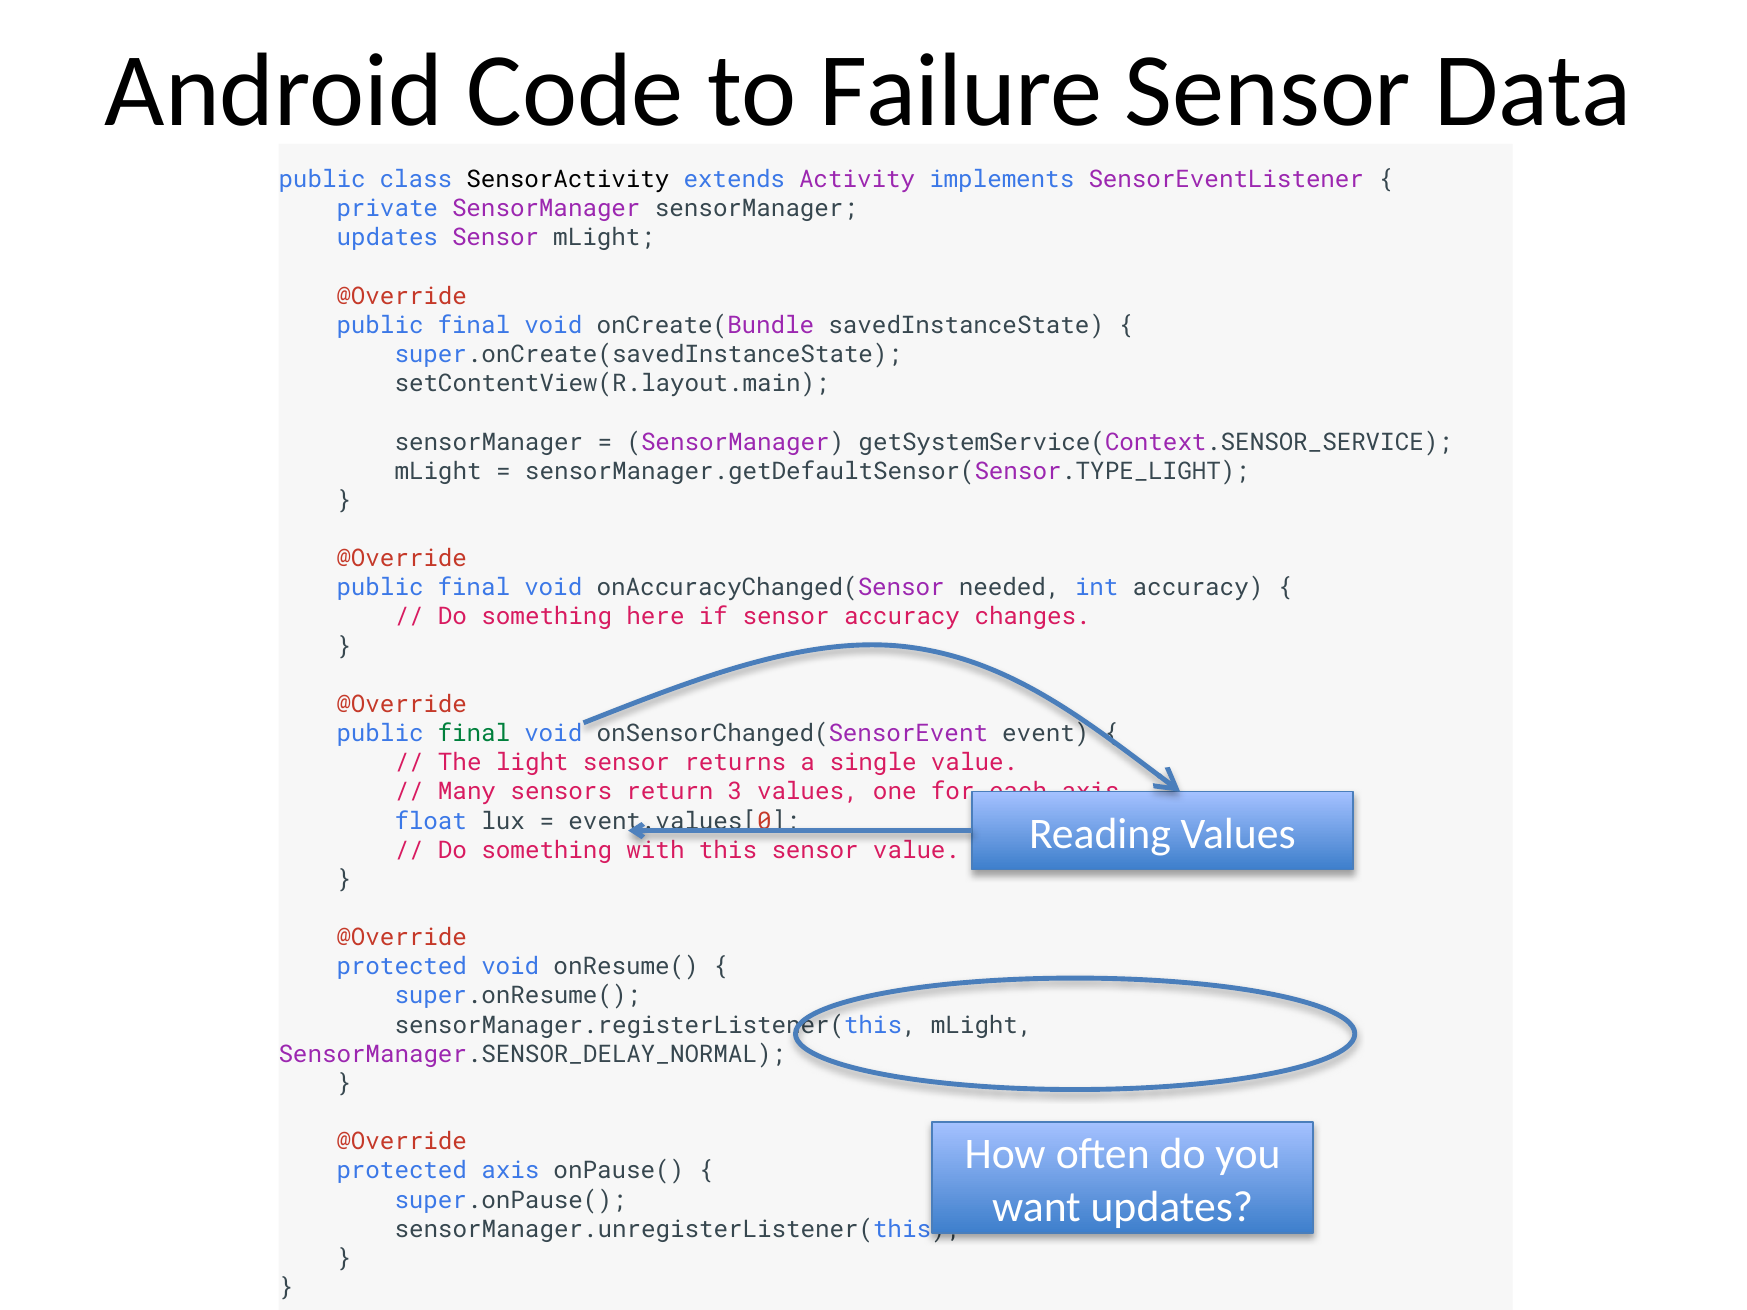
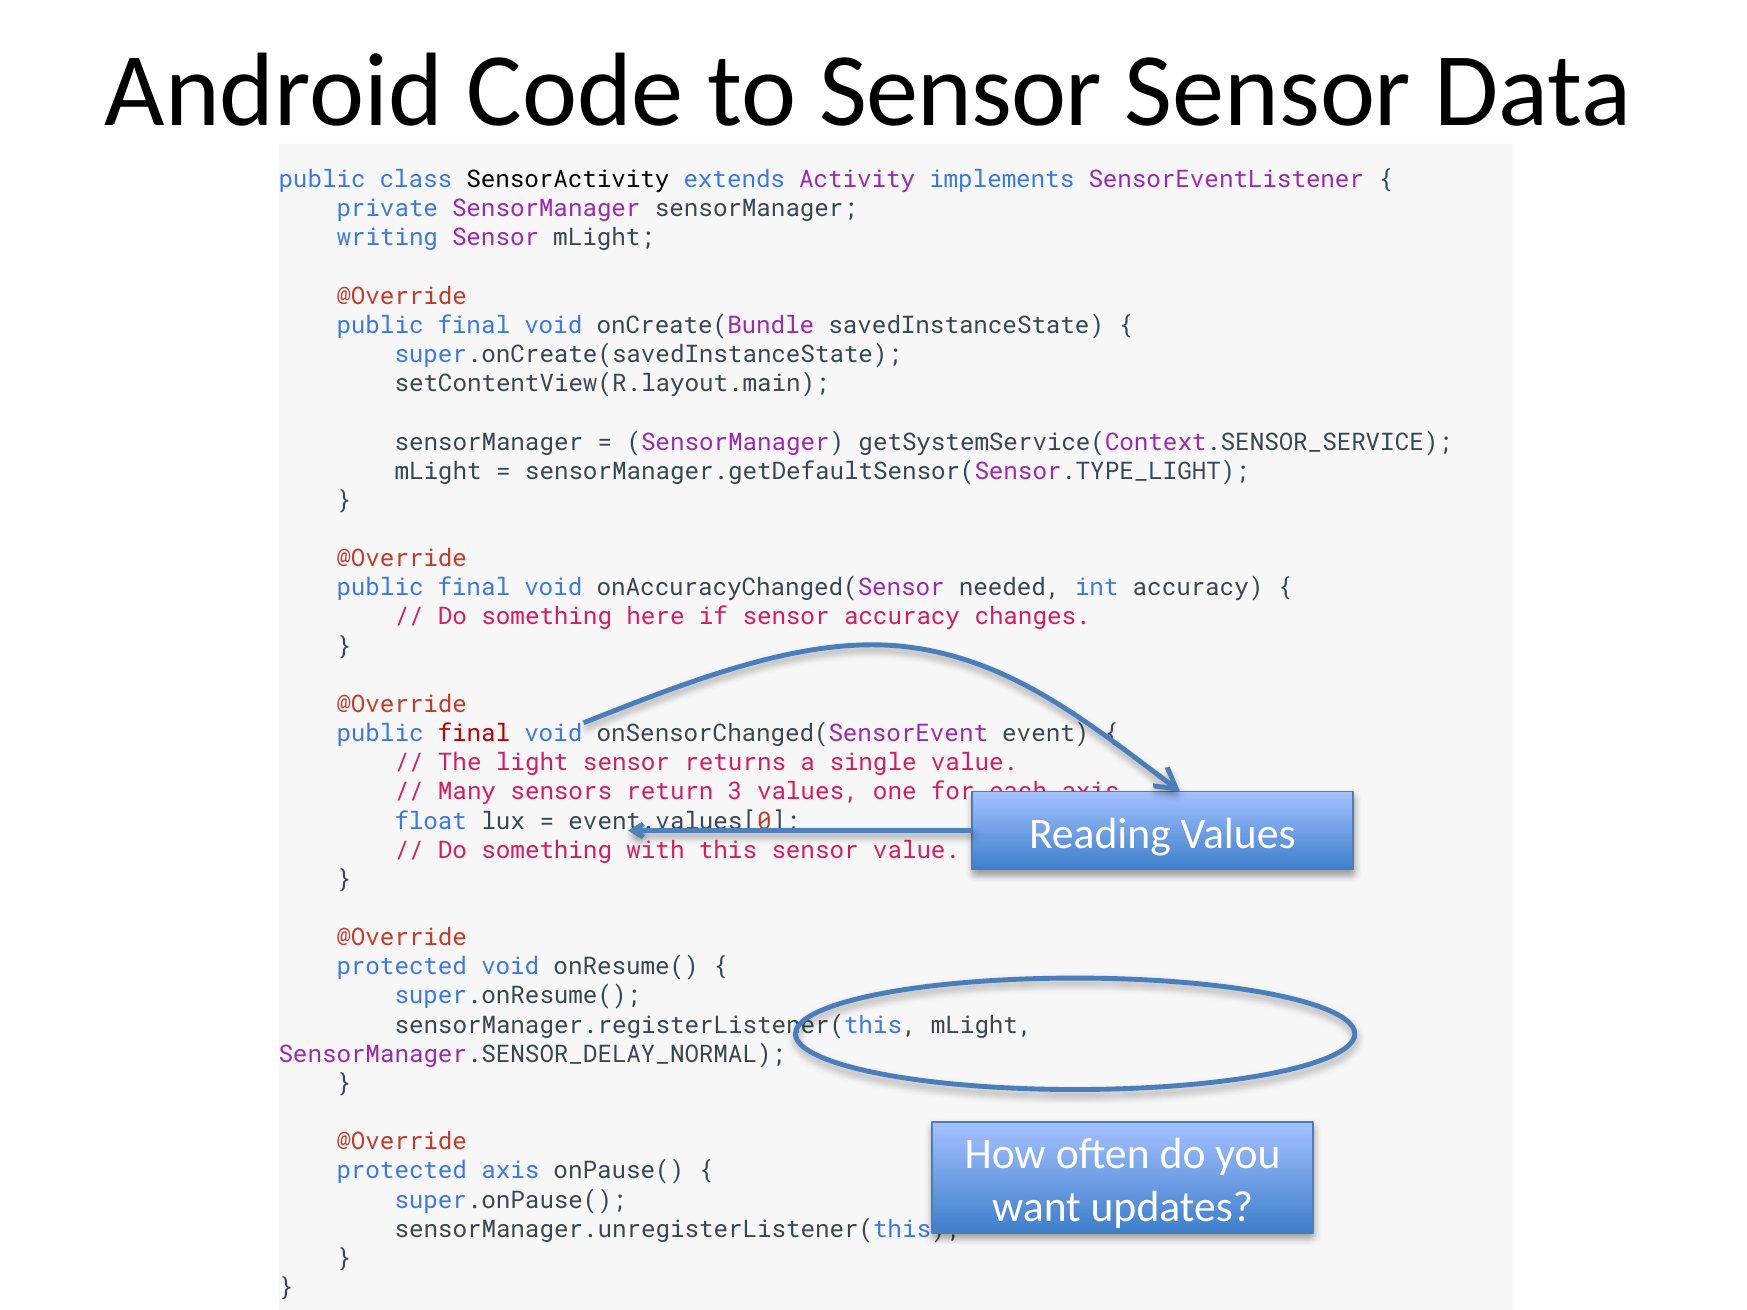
to Failure: Failure -> Sensor (961, 91)
updates: updates -> writing (387, 238)
final colour: green -> red (474, 734)
